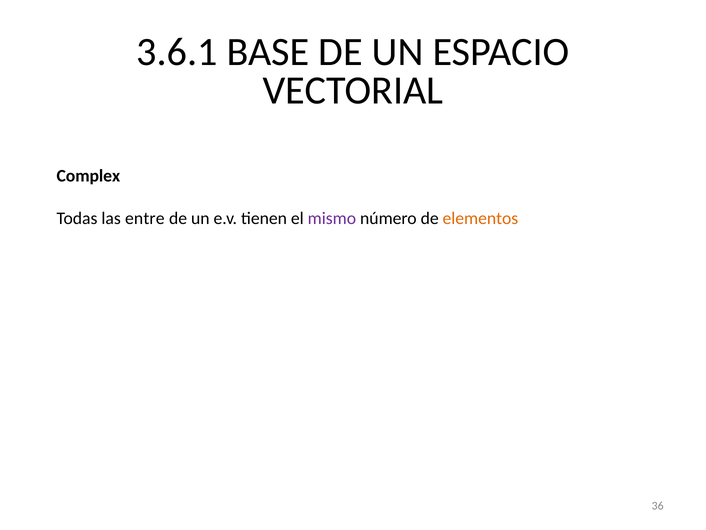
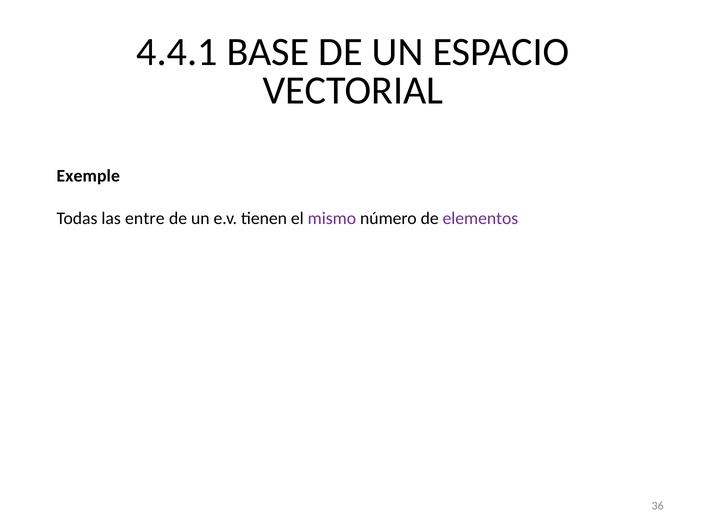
3.6.1: 3.6.1 -> 4.4.1 (177, 52)
Complex: Complex -> Exemple (88, 176)
elementos colour: orange -> purple (480, 218)
